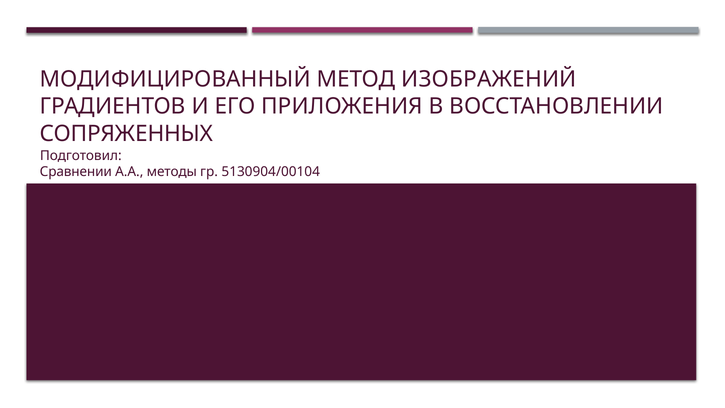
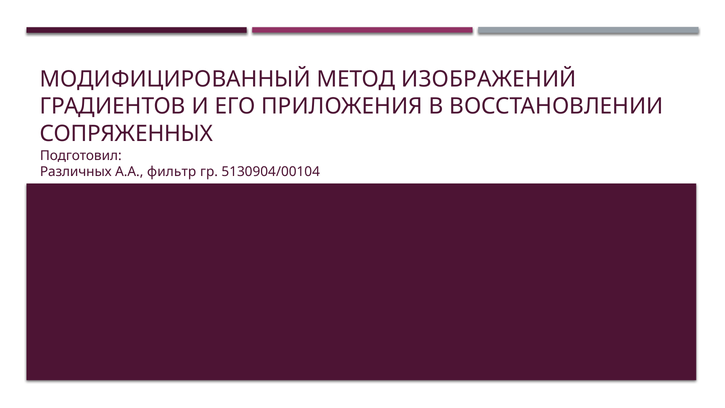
Сравнении: Сравнении -> Различных (76, 172)
методы: методы -> фильтр (172, 172)
